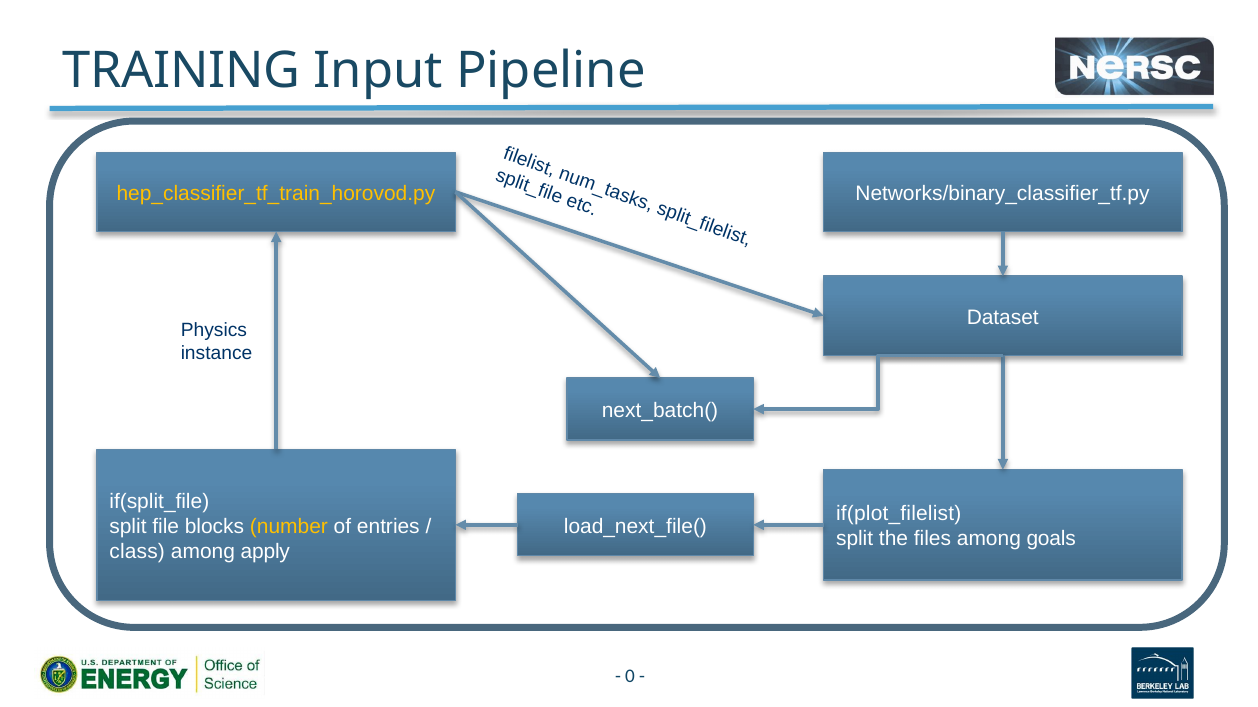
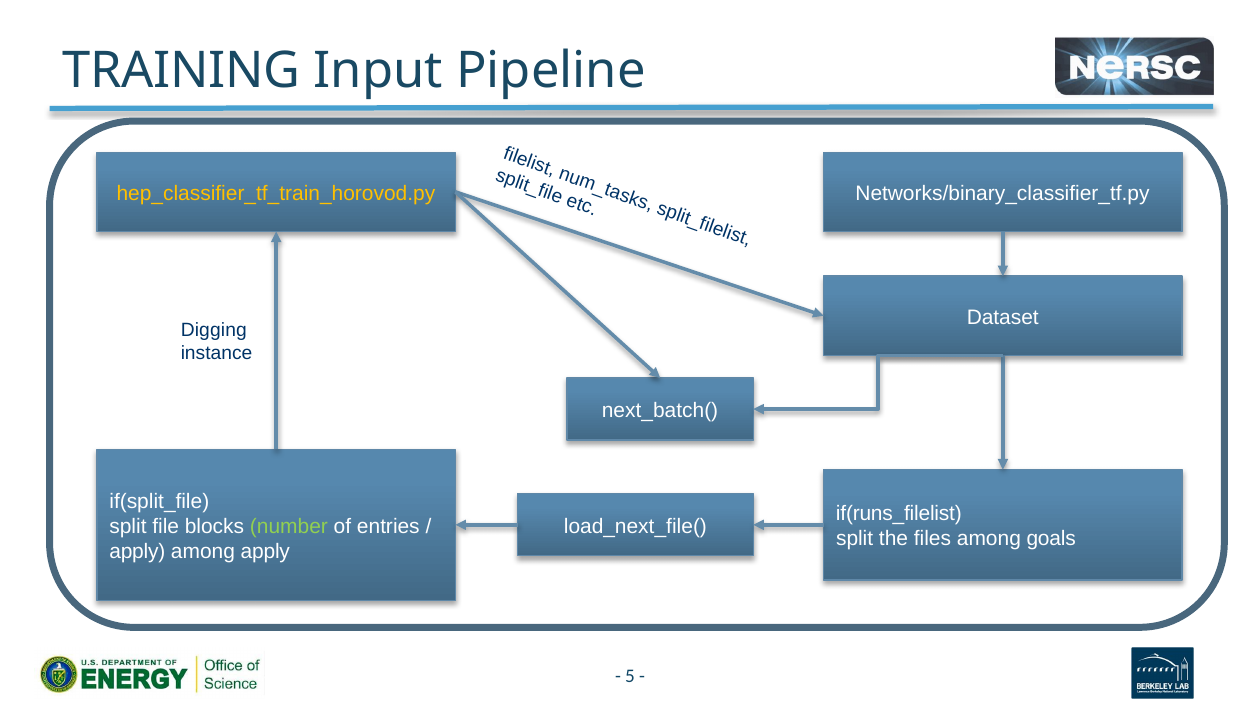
Physics: Physics -> Digging (214, 330)
if(plot_filelist: if(plot_filelist -> if(runs_filelist (899, 514)
number colour: yellow -> light green (289, 527)
class: class -> apply (137, 552)
0: 0 -> 5 (630, 677)
